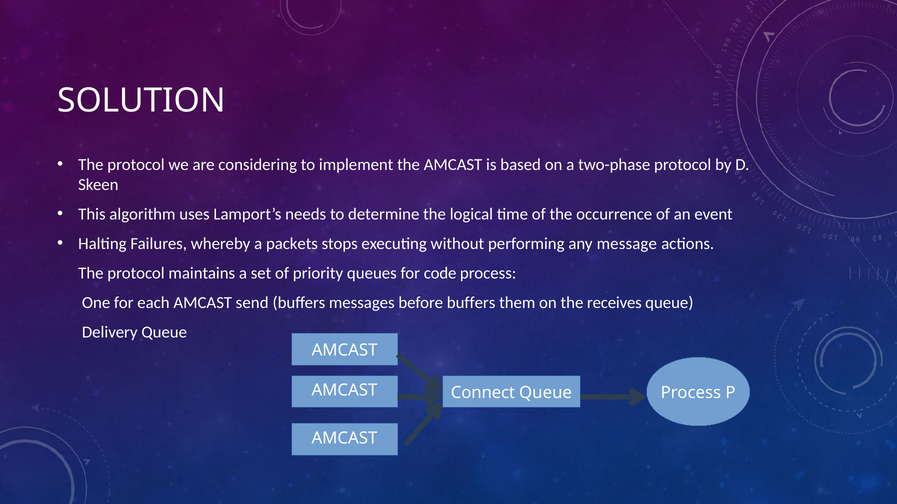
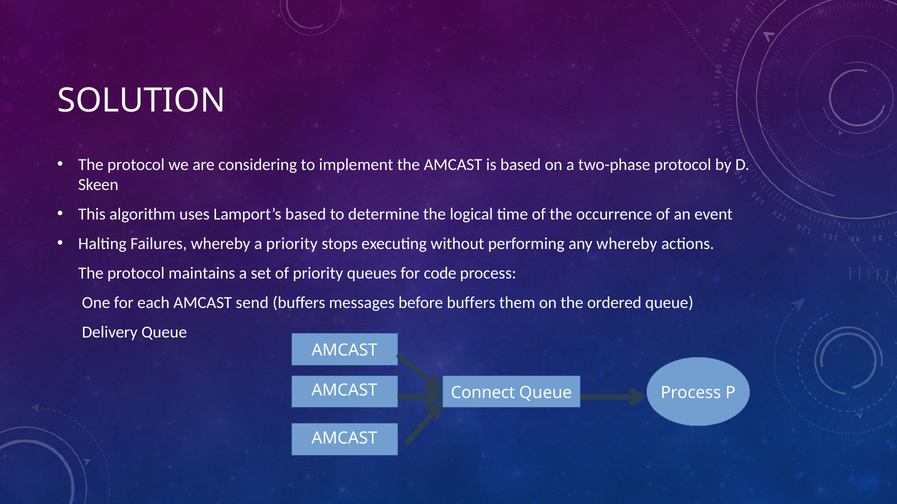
Lamport’s needs: needs -> based (306, 214)
a packets: packets -> priority (292, 244)
any message: message -> whereby (627, 244)
receives: receives -> ordered (614, 303)
